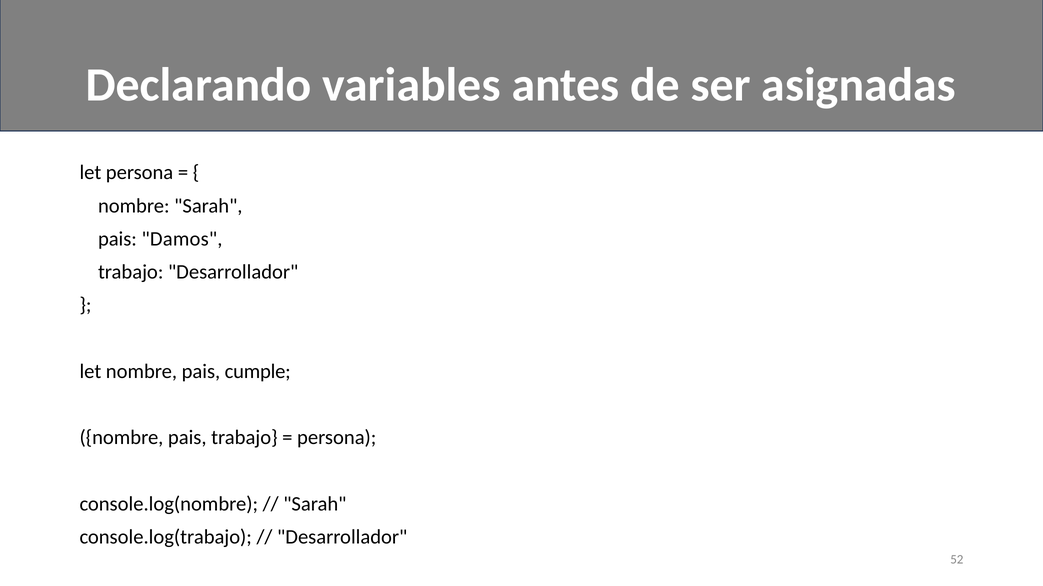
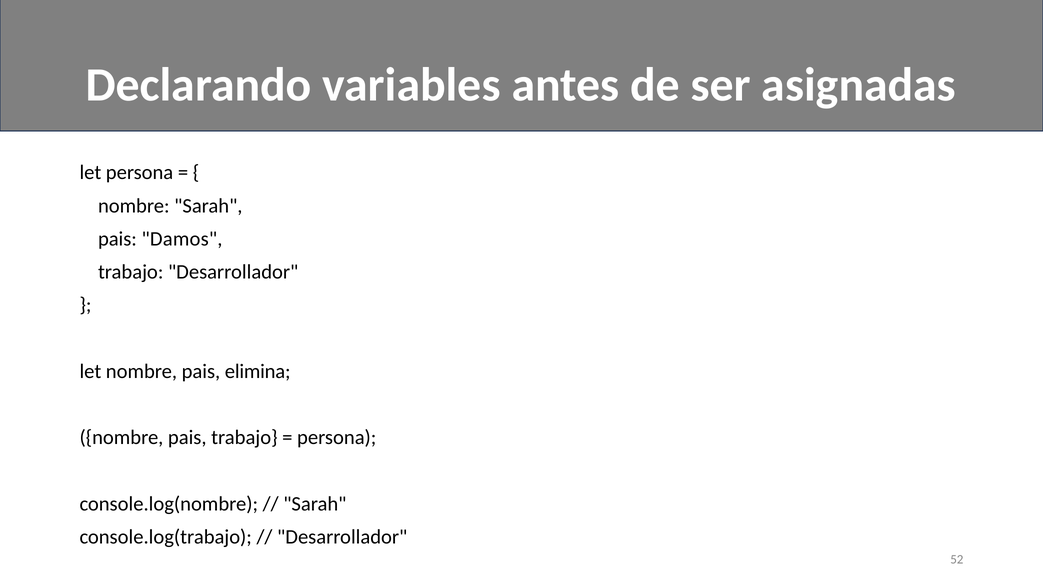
cumple: cumple -> elimina (258, 372)
